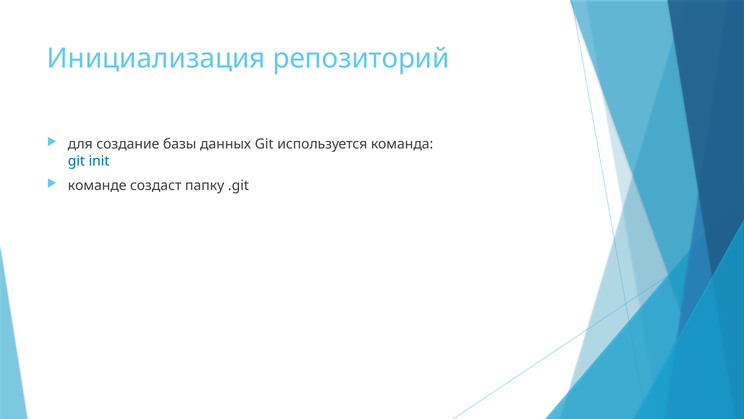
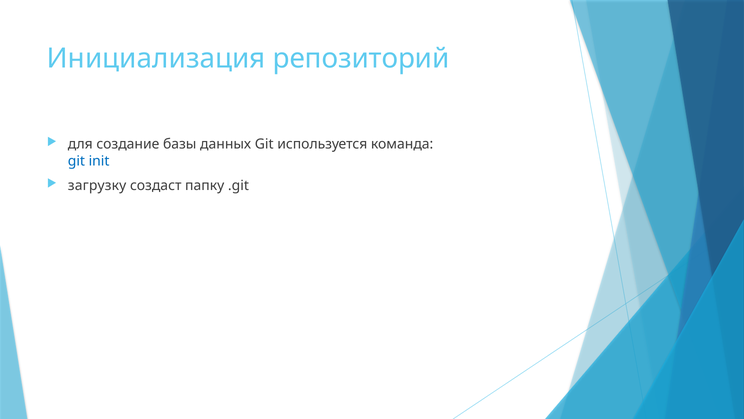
команде: команде -> загрузку (97, 185)
